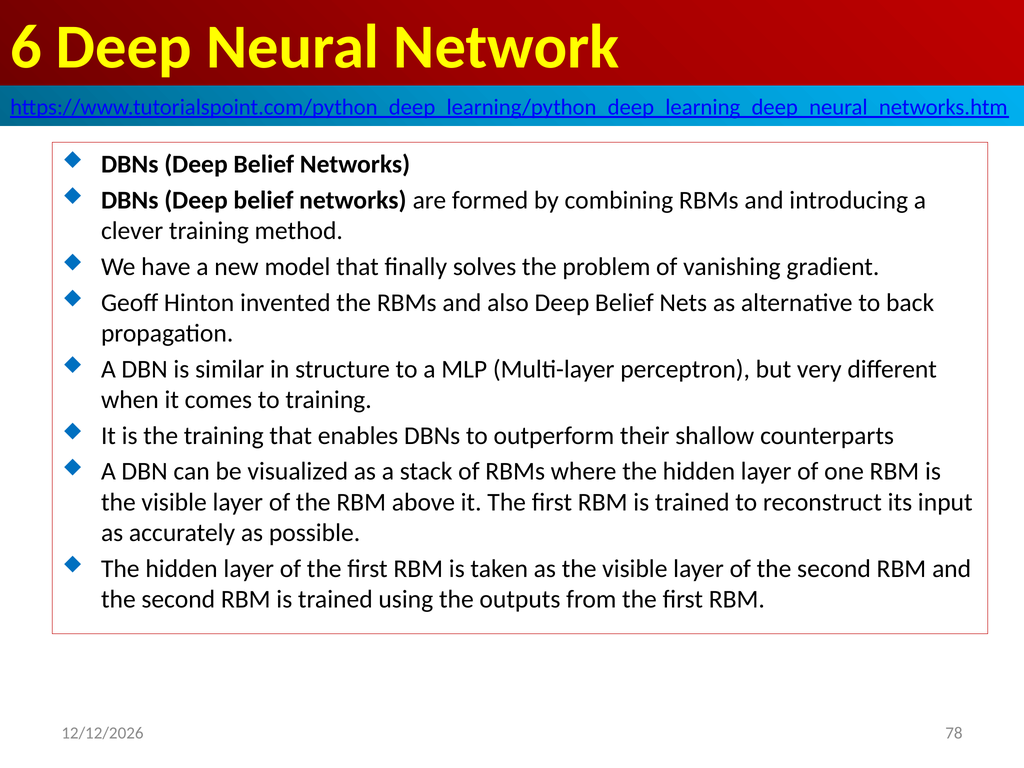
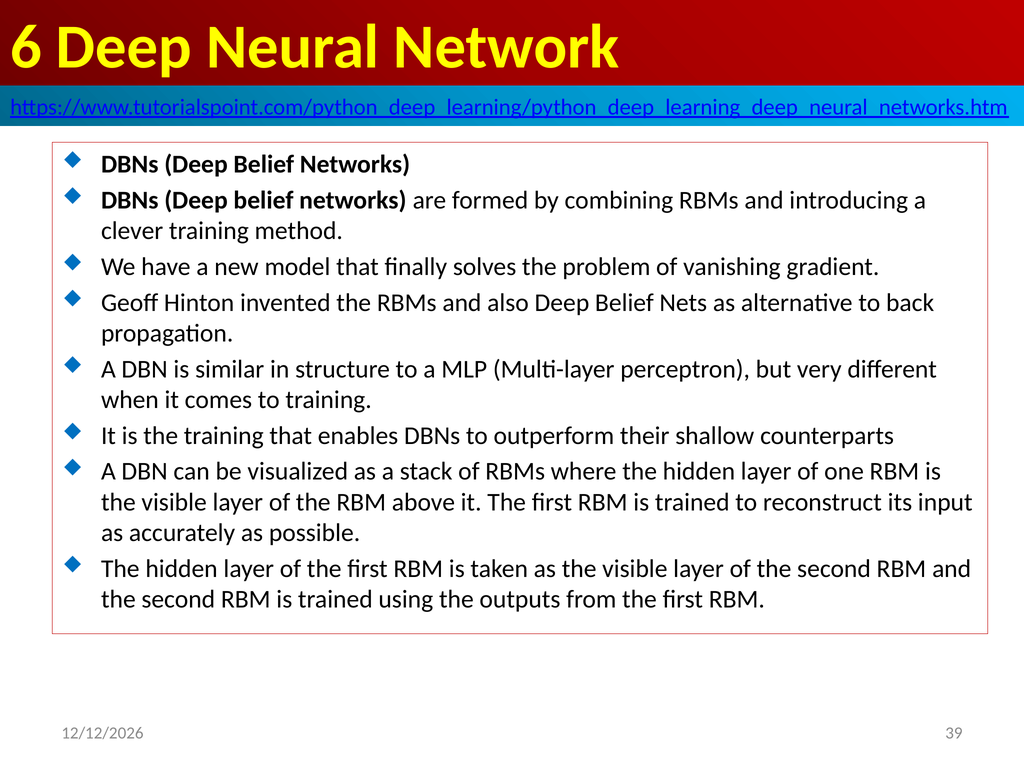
78: 78 -> 39 (954, 733)
